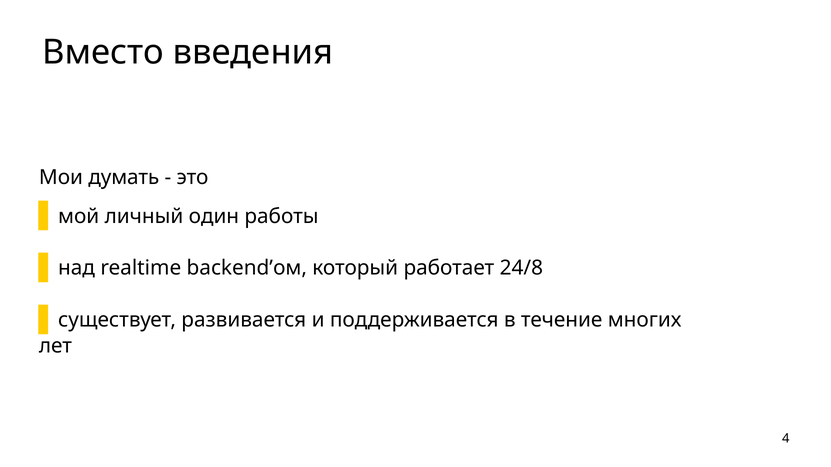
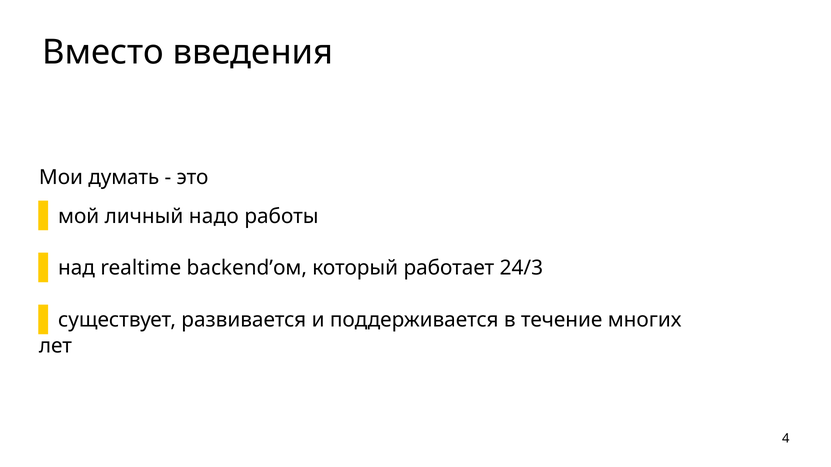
один: один -> надо (214, 216)
24/8: 24/8 -> 24/3 (521, 268)
